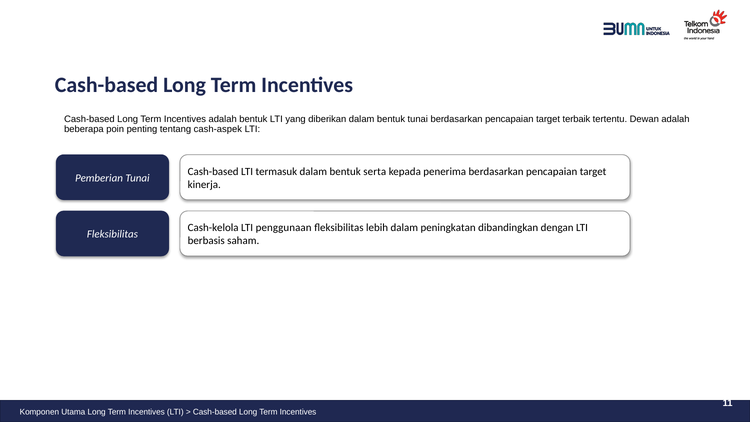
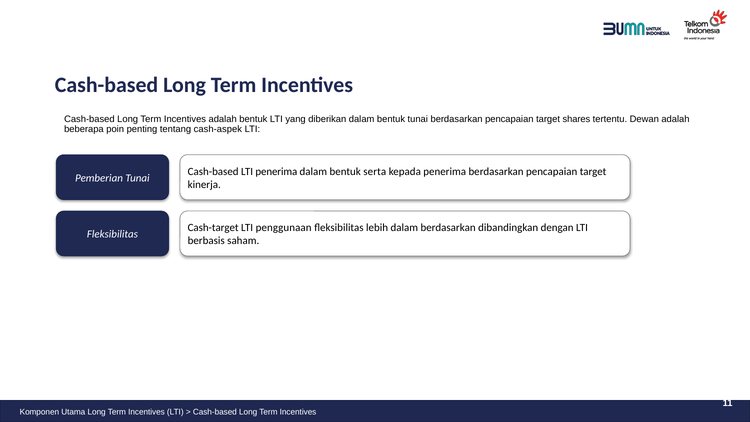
terbaik: terbaik -> shares (576, 119)
LTI termasuk: termasuk -> penerima (276, 171)
Cash-kelola: Cash-kelola -> Cash-target (213, 228)
dalam peningkatan: peningkatan -> berdasarkan (448, 228)
